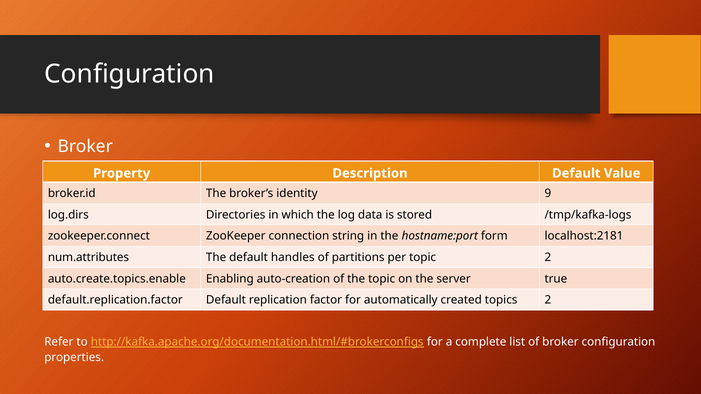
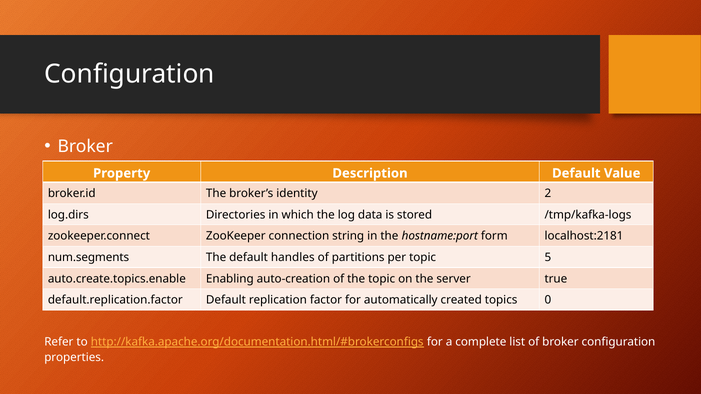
9: 9 -> 2 (548, 194)
num.attributes: num.attributes -> num.segments (88, 258)
topic 2: 2 -> 5 (548, 258)
topics 2: 2 -> 0 (548, 300)
